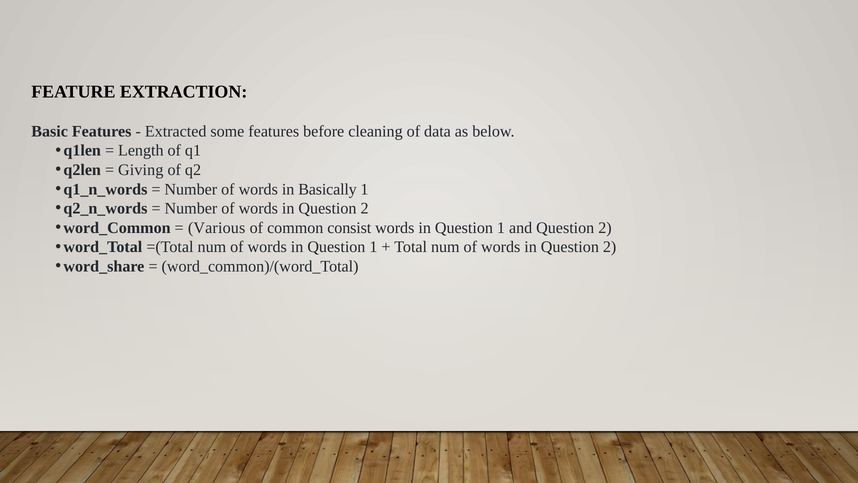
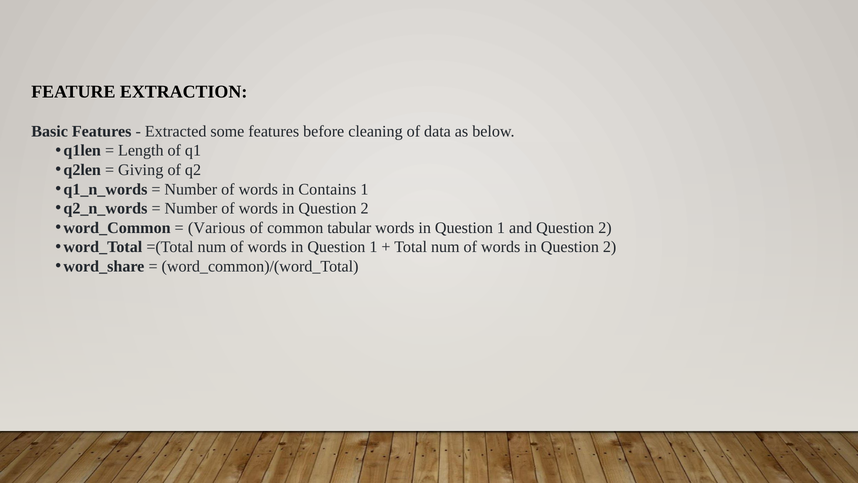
Basically: Basically -> Contains (327, 189)
consist: consist -> tabular (349, 228)
